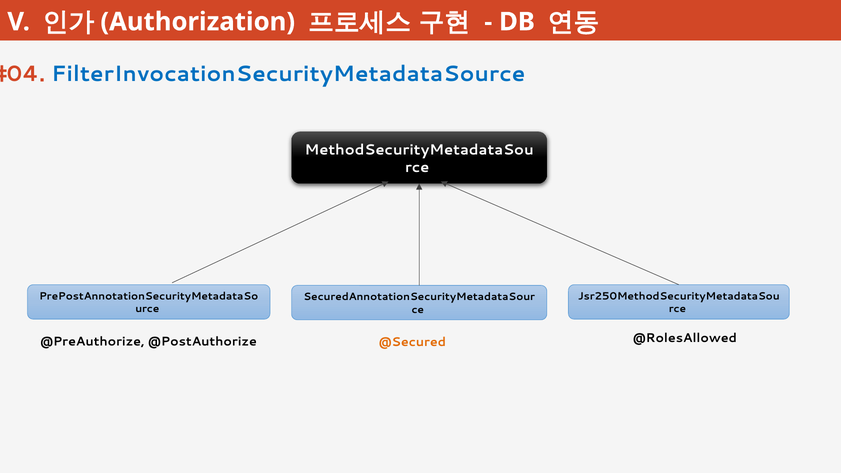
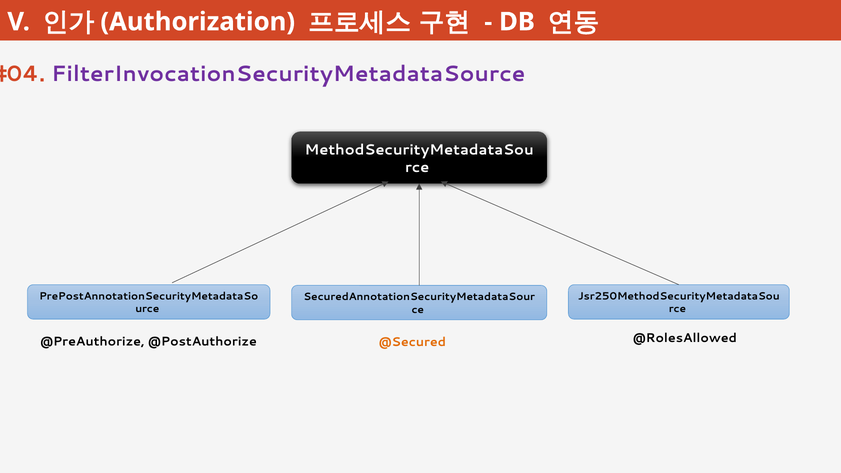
FilterInvocationSecurityMetadataSource colour: blue -> purple (288, 74)
